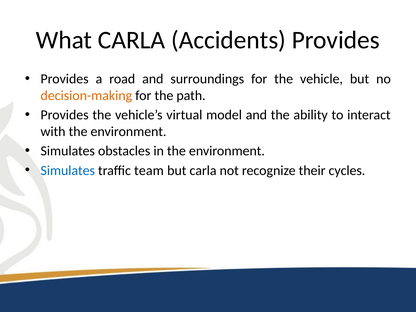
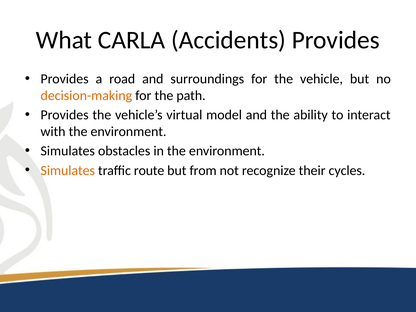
Simulates colour: blue -> orange (68, 170)
team: team -> route (149, 170)
but carla: carla -> from (203, 170)
